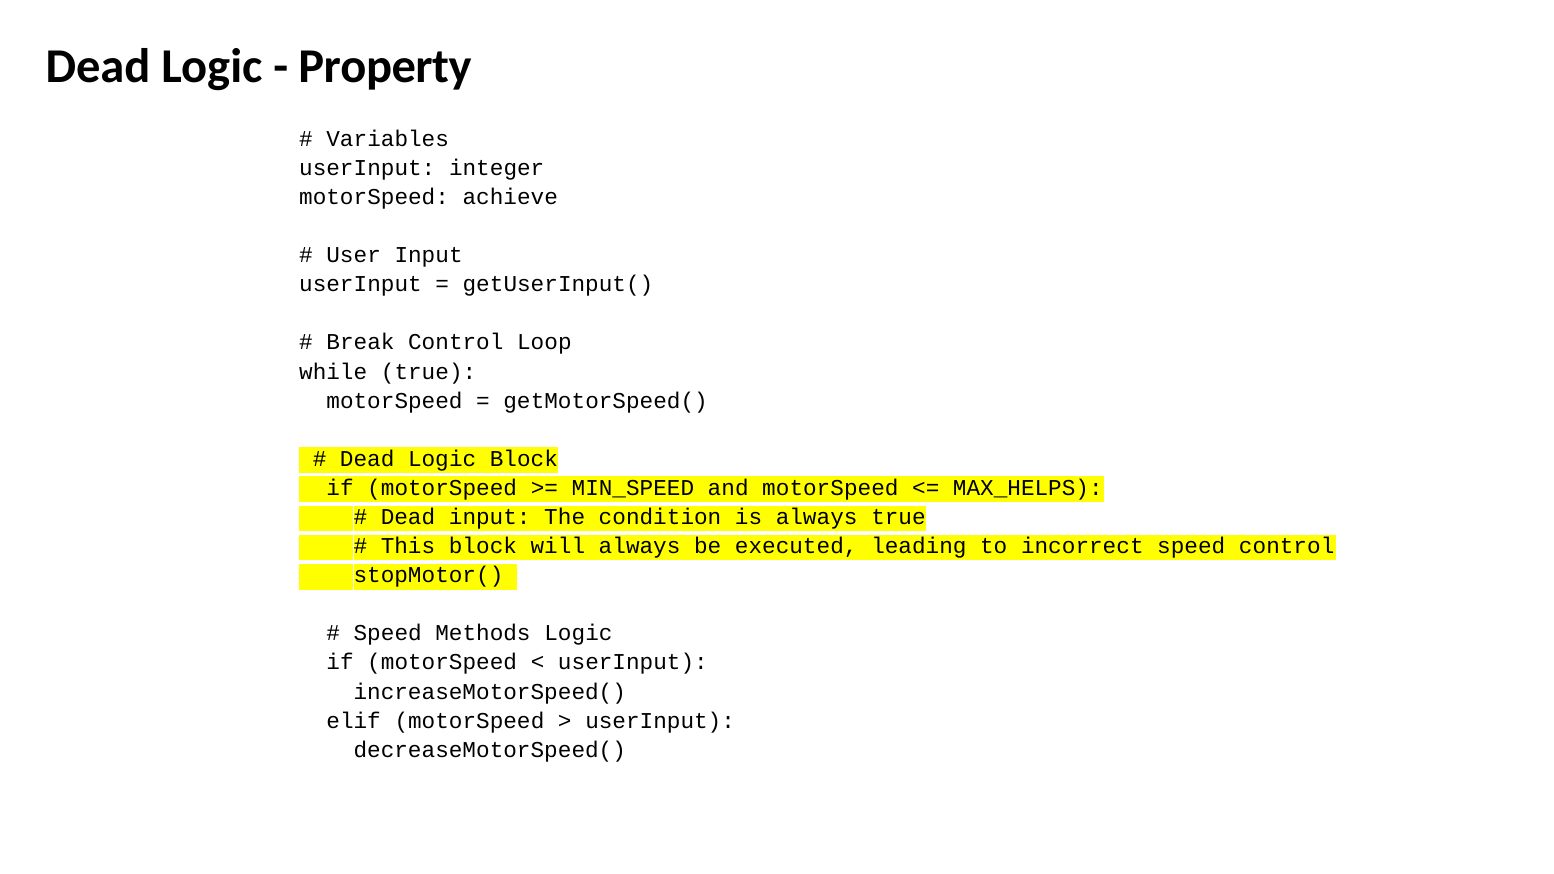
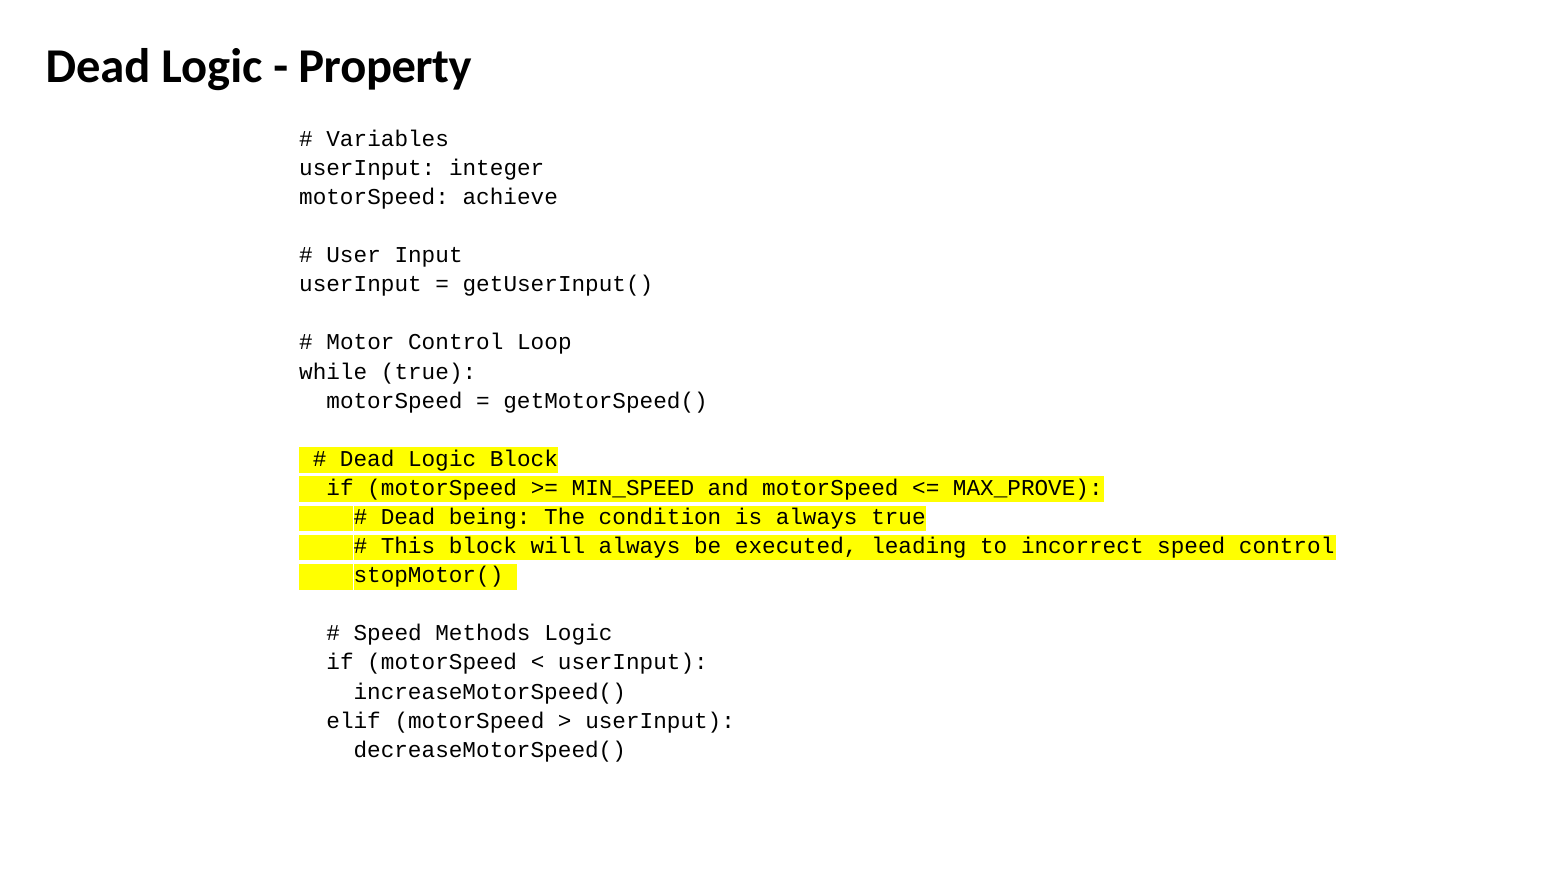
Break: Break -> Motor (360, 343)
MAX_HELPS: MAX_HELPS -> MAX_PROVE (1028, 488)
Dead input: input -> being (490, 517)
